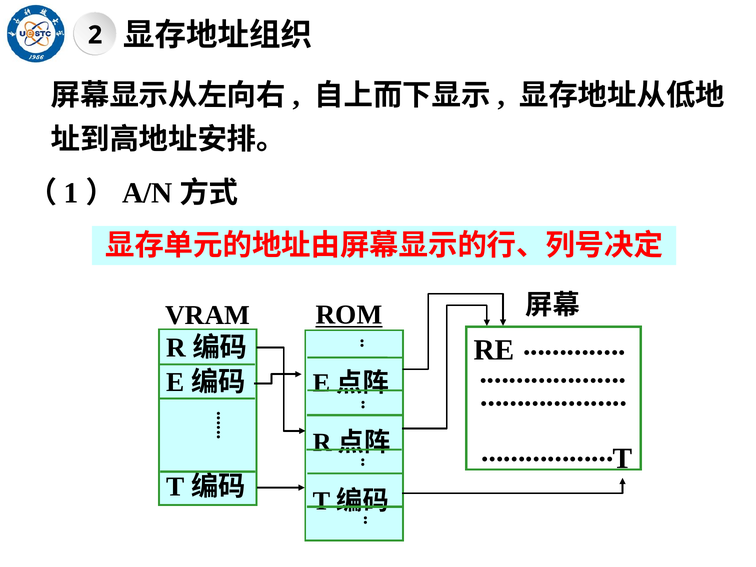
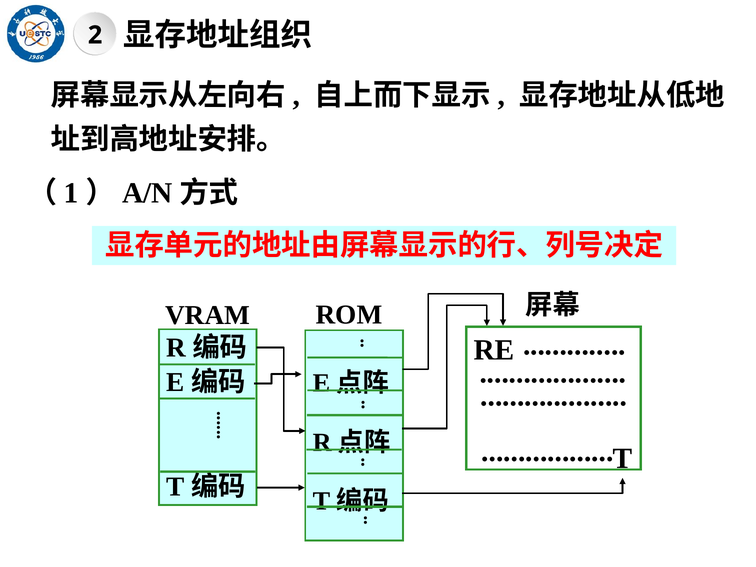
ROM underline: present -> none (349, 315)
